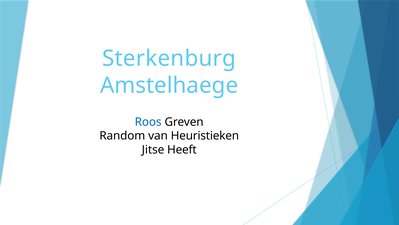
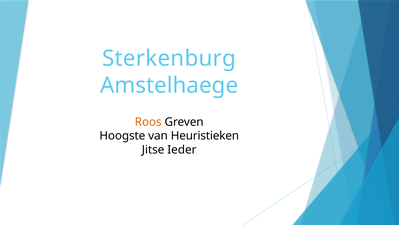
Roos colour: blue -> orange (148, 122)
Random: Random -> Hoogste (122, 136)
Heeft: Heeft -> Ieder (182, 149)
